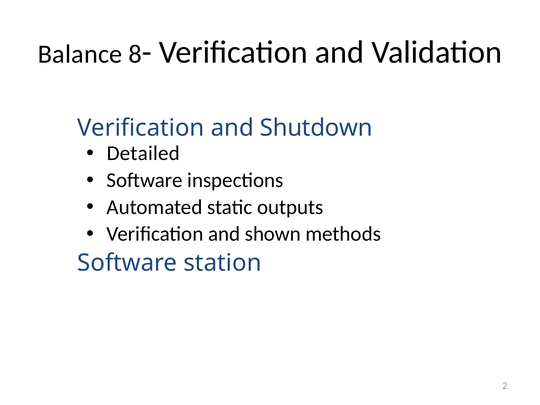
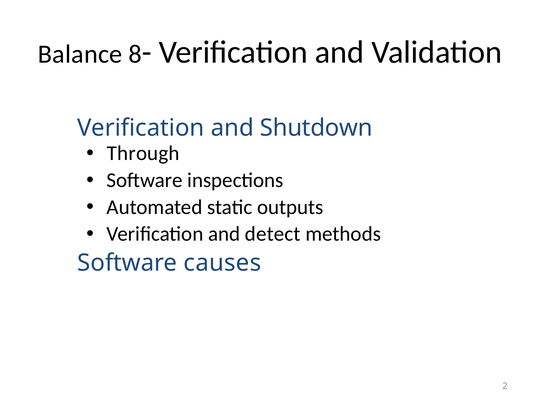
Detailed: Detailed -> Through (143, 153)
shown: shown -> detect (273, 234)
station: station -> causes (222, 263)
